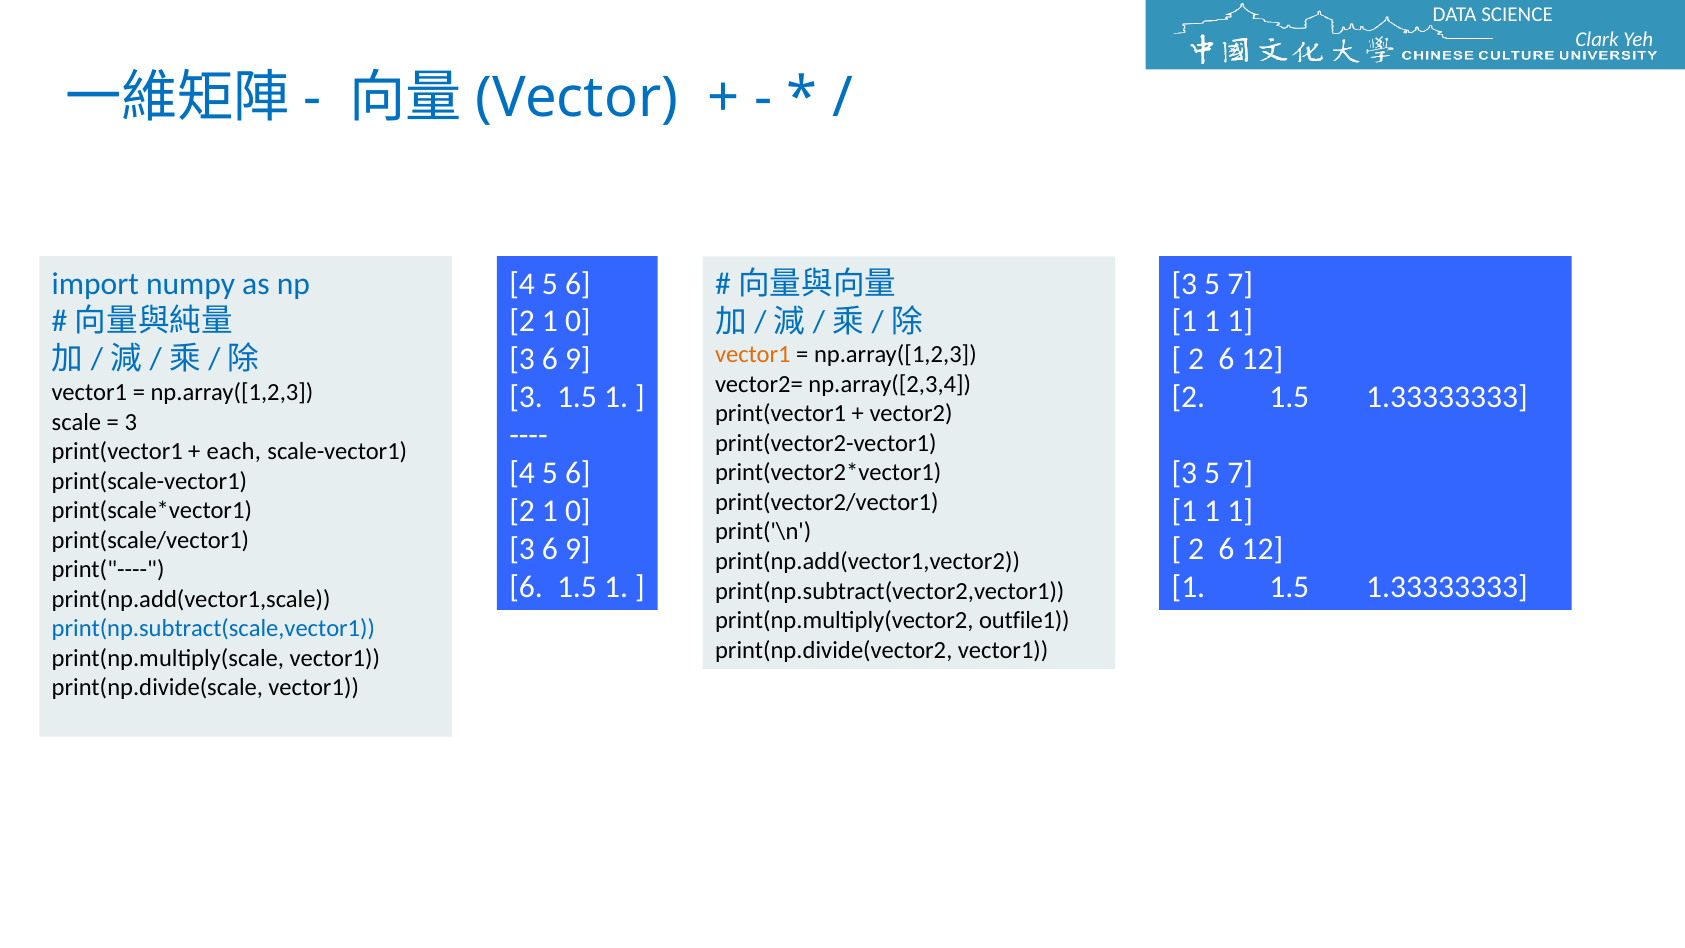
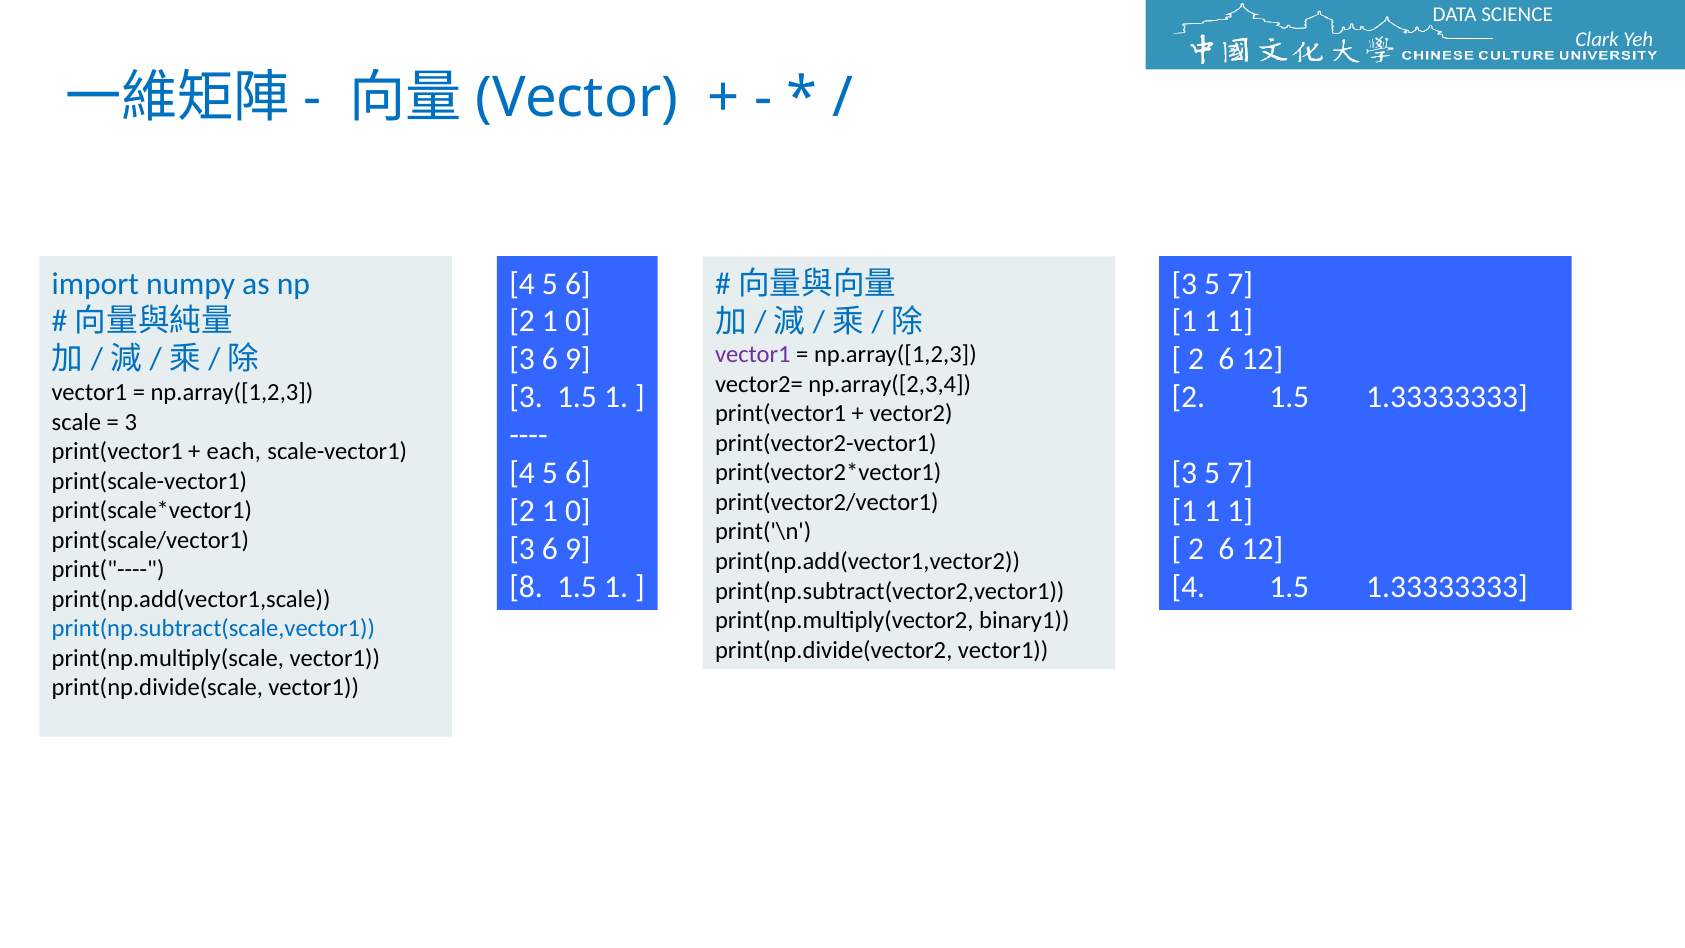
vector1 colour: orange -> purple (753, 355)
6: 6 -> 8 (526, 587)
1: 1 -> 4 (1188, 587)
outfile1: outfile1 -> binary1 (1024, 620)
